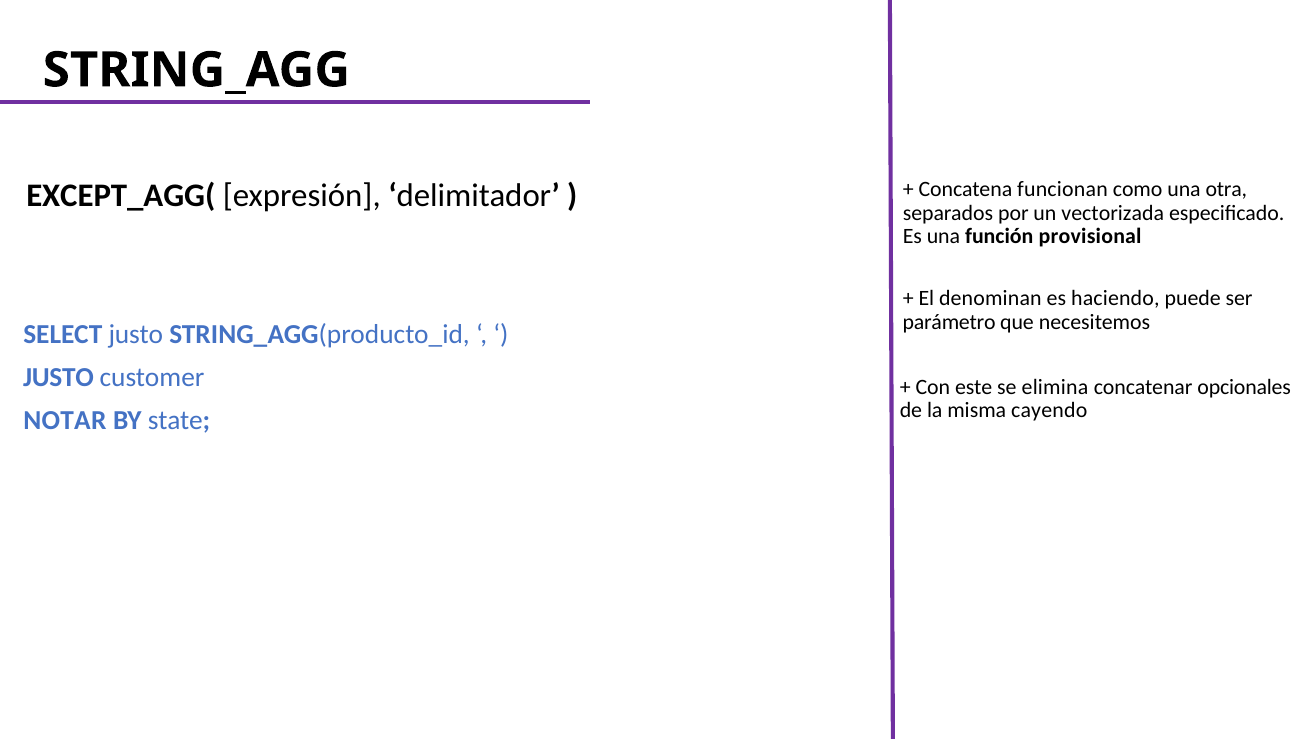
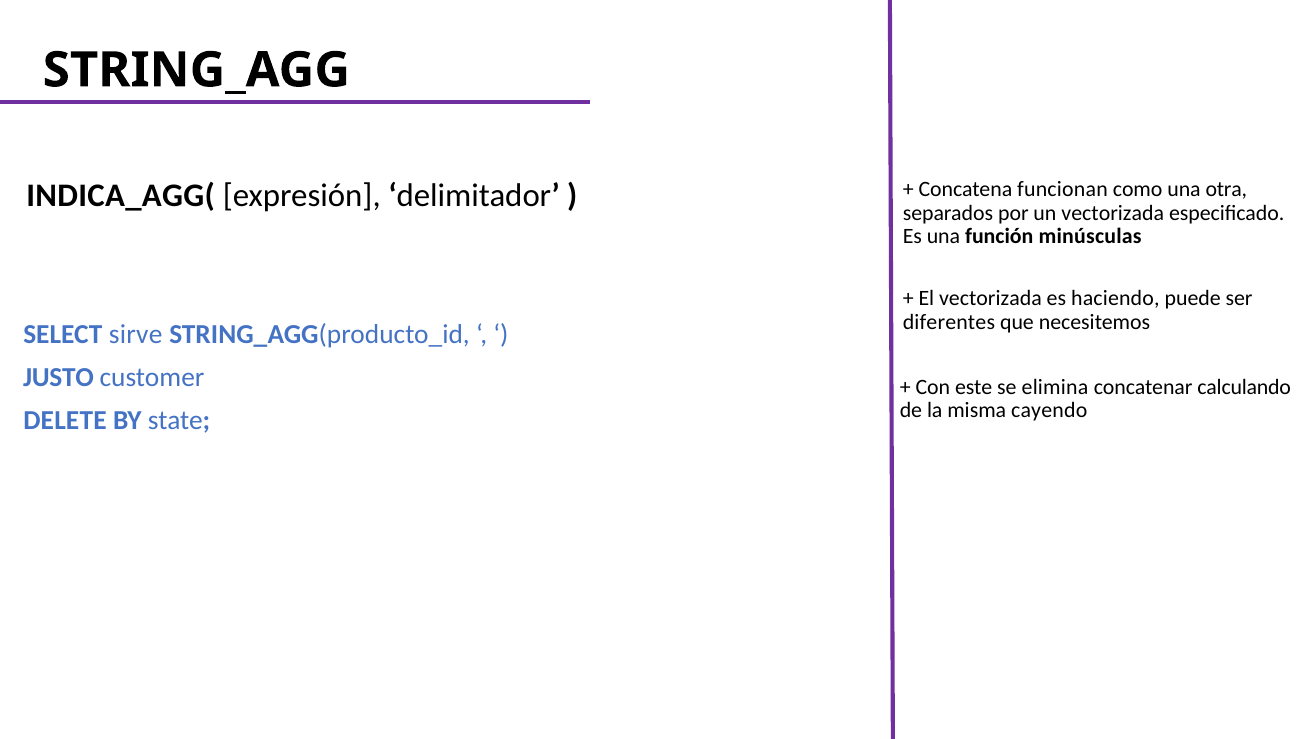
EXCEPT_AGG(: EXCEPT_AGG( -> INDICA_AGG( (121, 195)
provisional: provisional -> minúsculas (1090, 236)
El denominan: denominan -> vectorizada (990, 299)
parámetro: parámetro -> diferentes (949, 322)
SELECT justo: justo -> sirve (136, 334)
opcionales: opcionales -> calculando (1244, 387)
NOTAR: NOTAR -> DELETE (65, 421)
